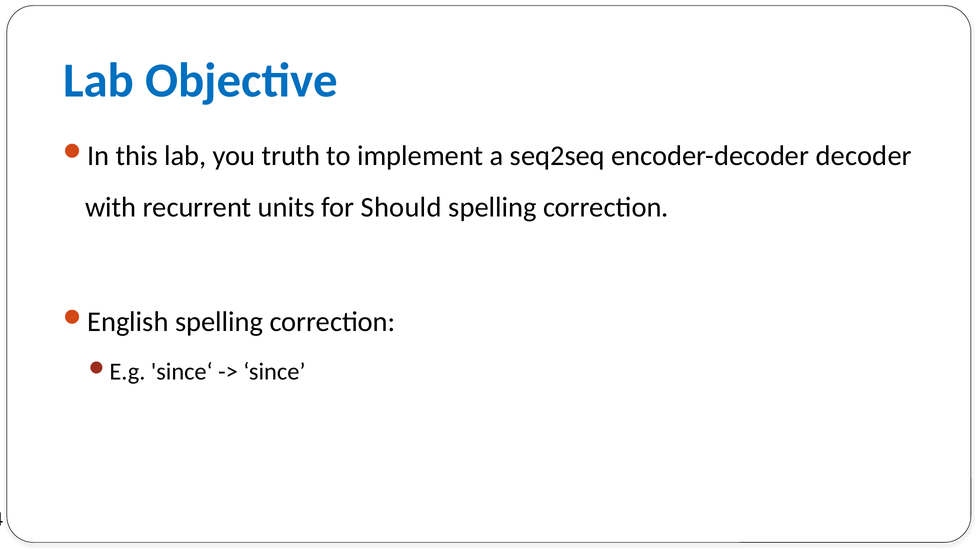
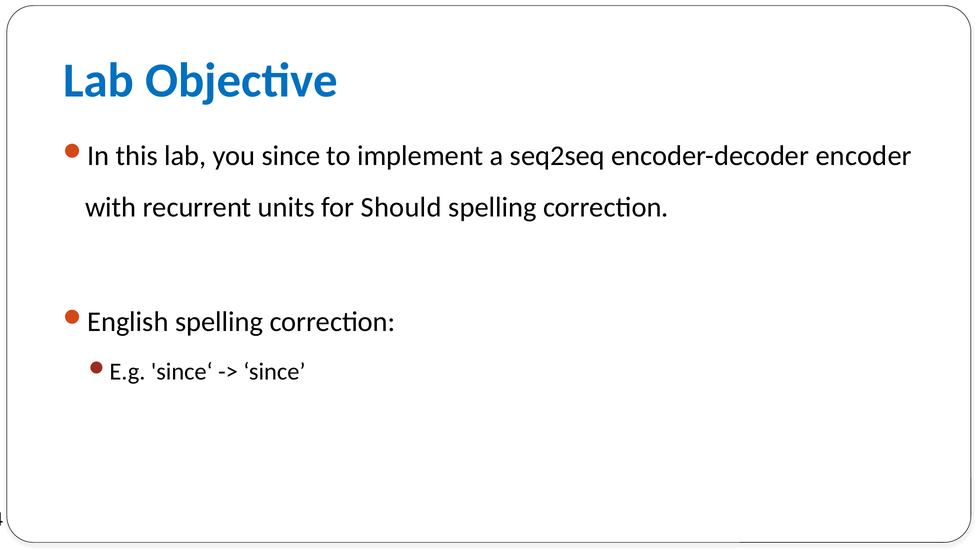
you truth: truth -> since (291, 156)
decoder: decoder -> encoder (864, 156)
